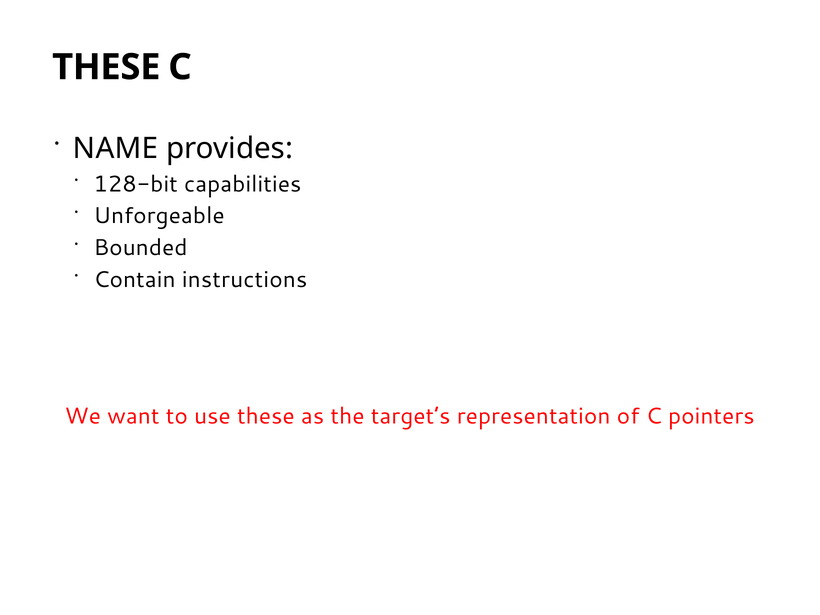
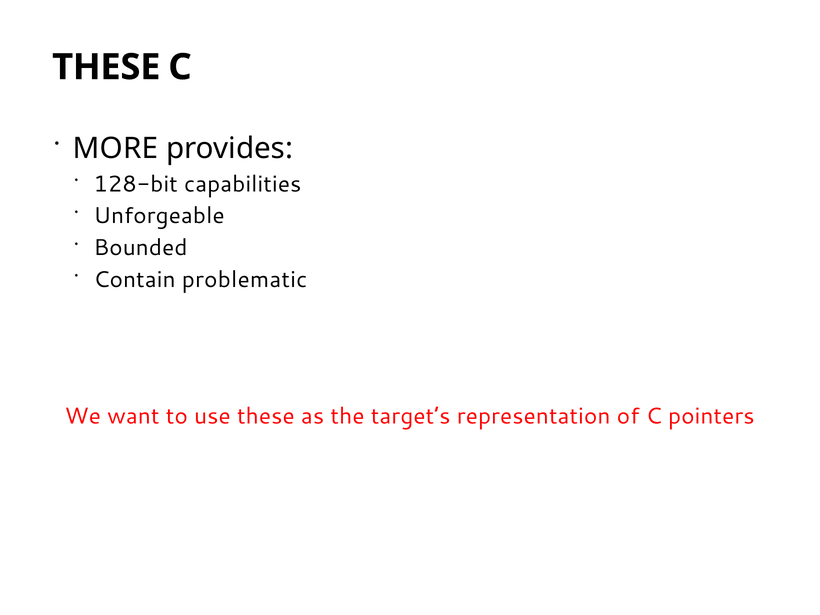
NAME: NAME -> MORE (116, 149)
instructions: instructions -> problematic (245, 280)
